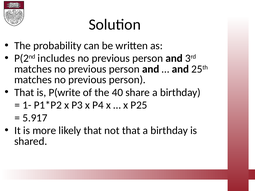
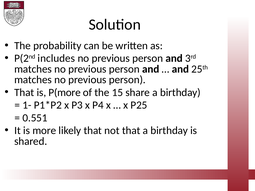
P(write: P(write -> P(more (65, 93)
40: 40 -> 15 (117, 93)
5.917: 5.917 -> 0.551 (35, 118)
